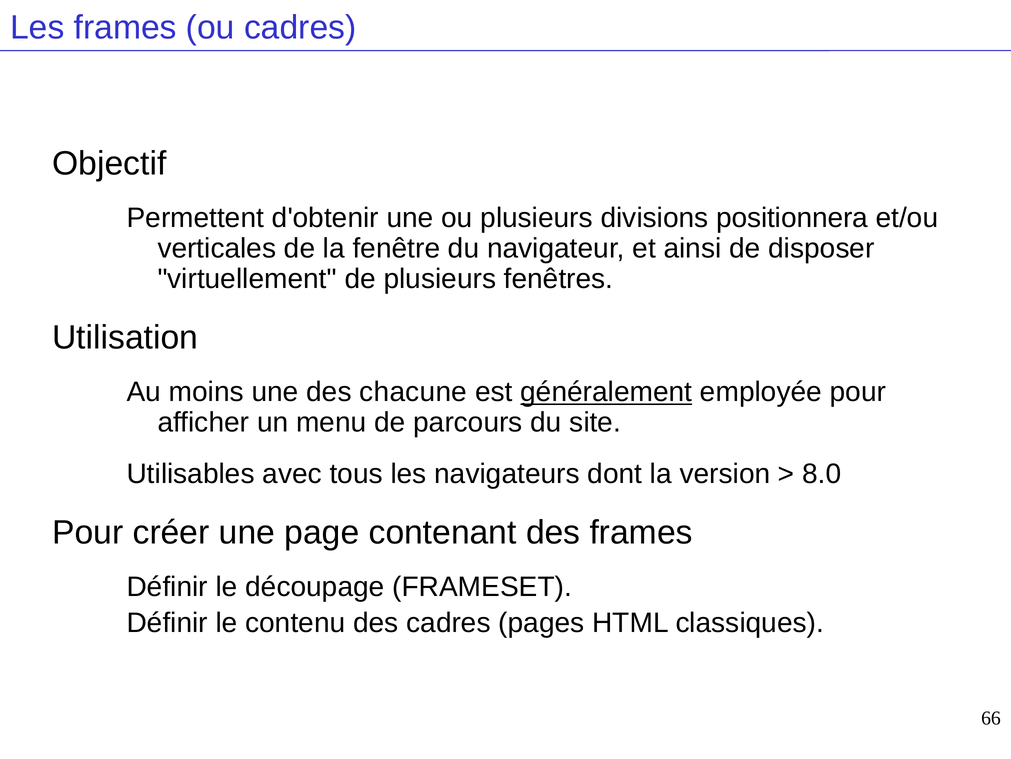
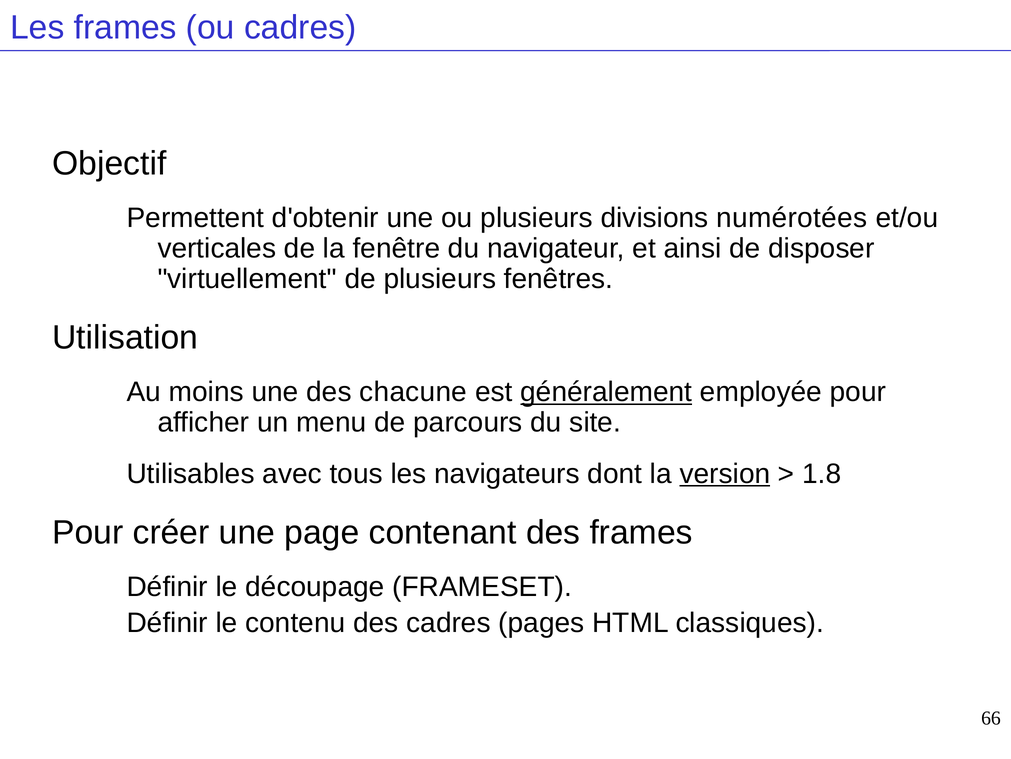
positionnera: positionnera -> numérotées (792, 218)
version underline: none -> present (725, 473)
8.0: 8.0 -> 1.8 (822, 473)
